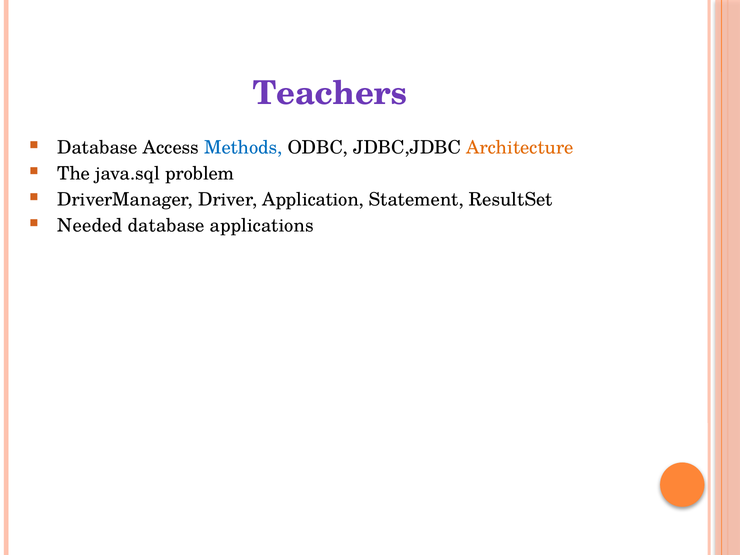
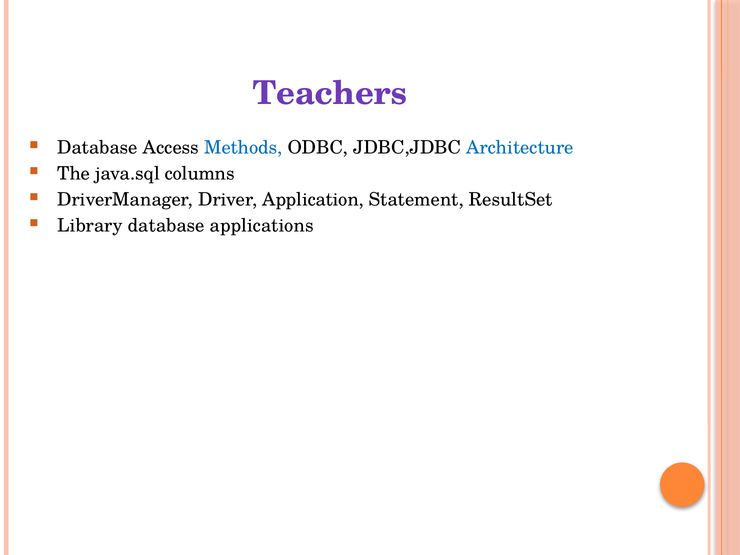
Architecture colour: orange -> blue (520, 148)
problem: problem -> columns (200, 174)
Needed: Needed -> Library (90, 225)
